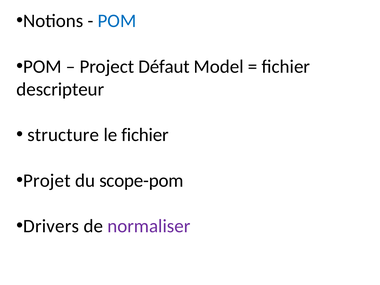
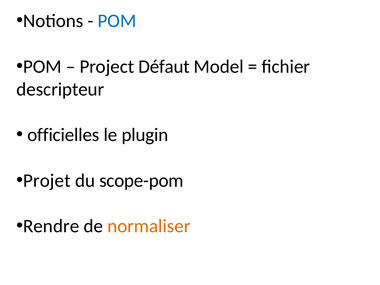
structure: structure -> officielles (63, 135)
le fichier: fichier -> plugin (145, 135)
Drivers: Drivers -> Rendre (51, 226)
normaliser colour: purple -> orange (149, 226)
